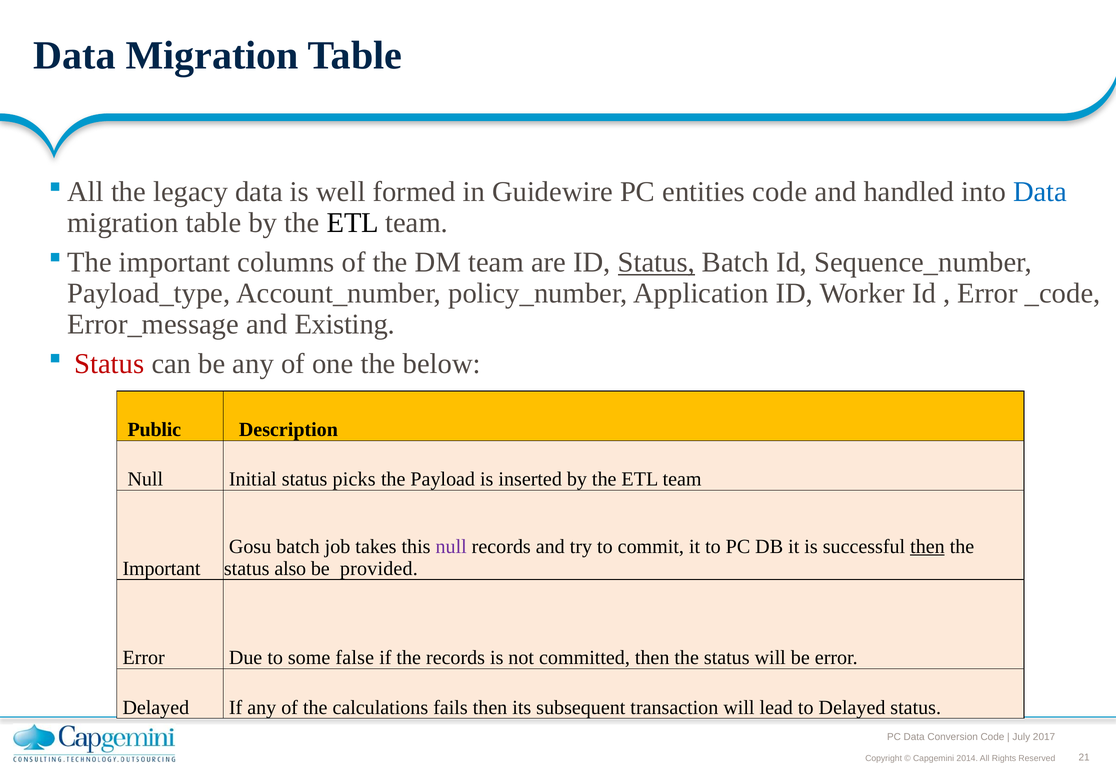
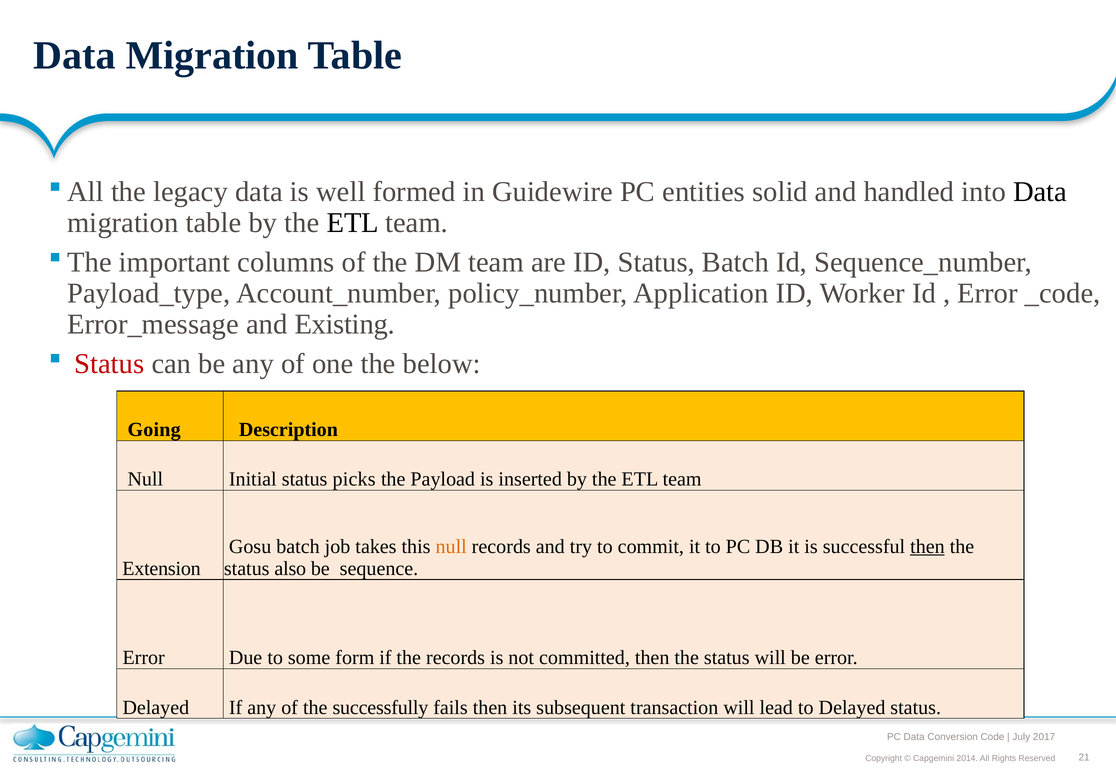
entities code: code -> solid (780, 192)
Data colour: blue -> black (1040, 192)
Status underline: present -> none (656, 262)
Public: Public -> Going (154, 429)
null colour: purple -> orange (451, 546)
Important: Important -> Extension (162, 568)
provided: provided -> sequence (379, 568)
false: false -> form (355, 658)
calculations: calculations -> successfully (380, 707)
